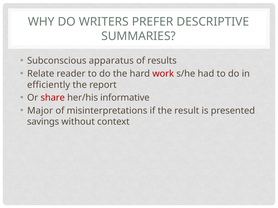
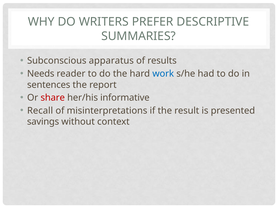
Relate: Relate -> Needs (41, 74)
work colour: red -> blue (163, 74)
efficiently: efficiently -> sentences (49, 85)
Major: Major -> Recall (40, 111)
